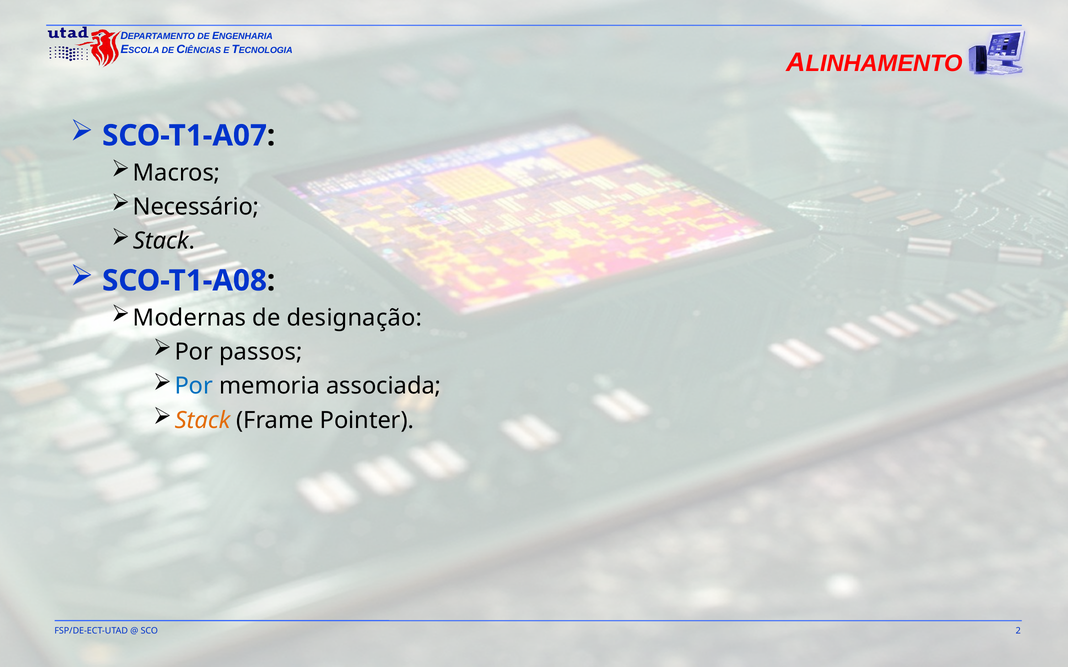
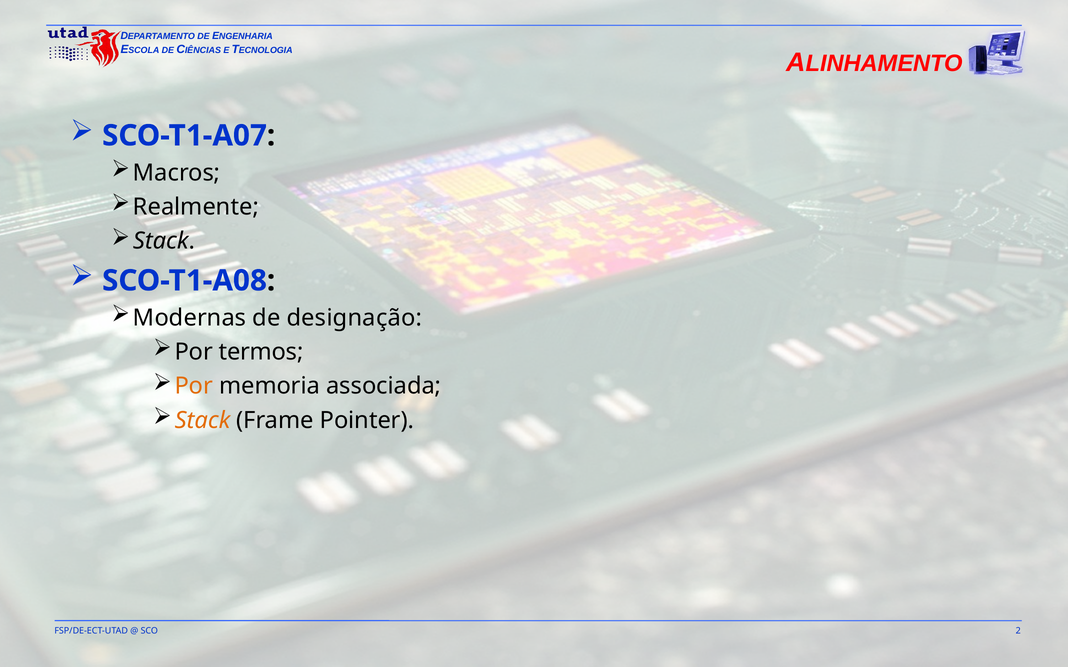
Necessário: Necessário -> Realmente (196, 207)
passos: passos -> termos (261, 352)
Por colour: blue -> orange (194, 386)
